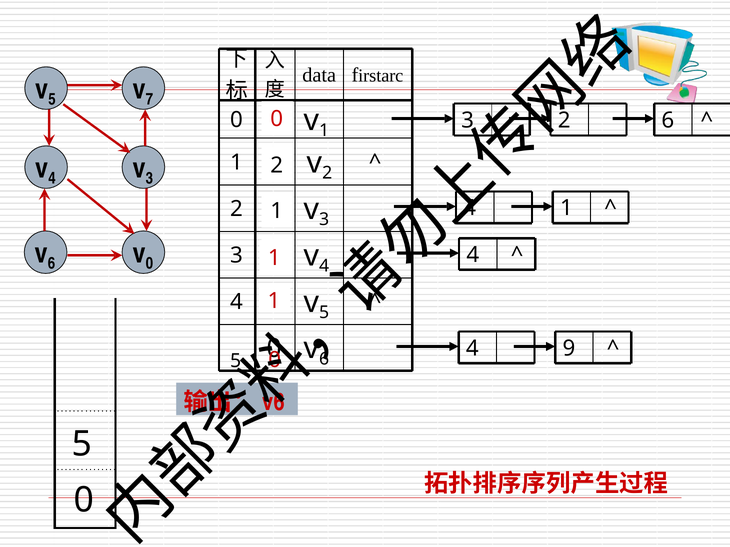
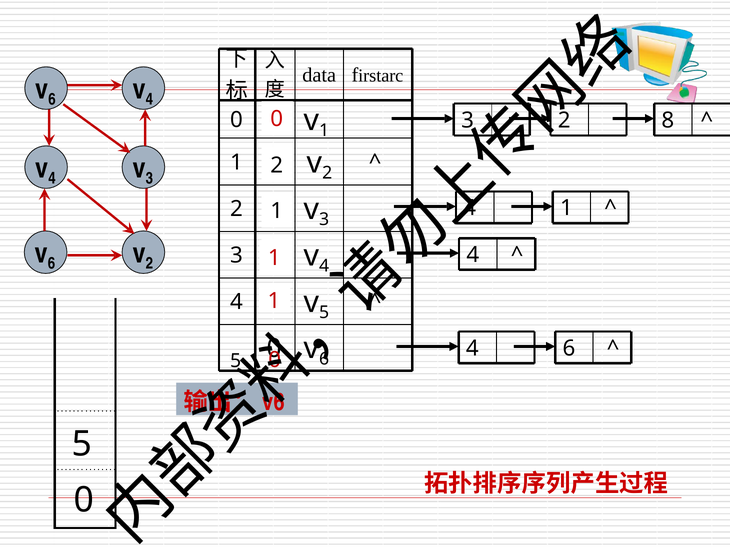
5: 5 -> 6 (52, 99)
7: 7 -> 4 (149, 99)
6: 6 -> 8 (668, 120)
0: 0 -> 2 (149, 264)
4 9: 9 -> 6 (569, 348)
